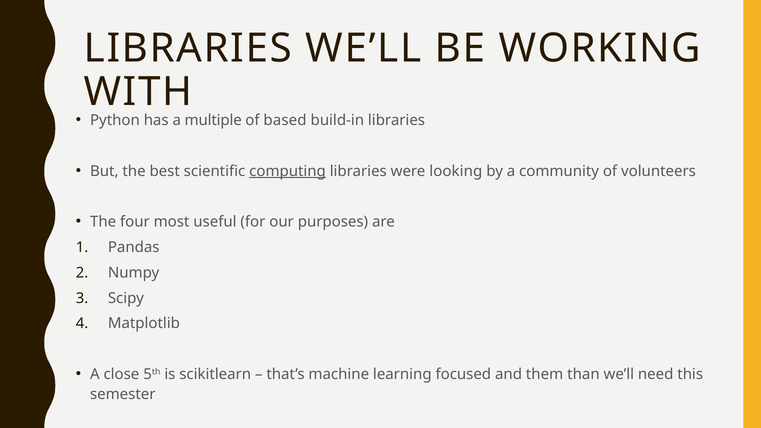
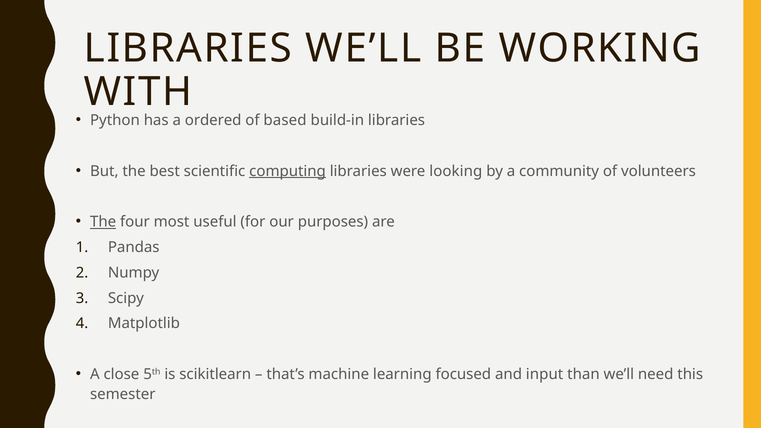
multiple: multiple -> ordered (213, 120)
The underline: none -> present (103, 222)
them: them -> input (545, 374)
